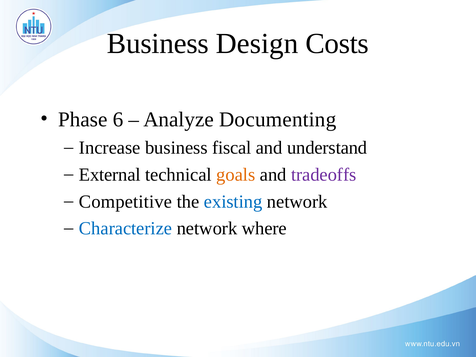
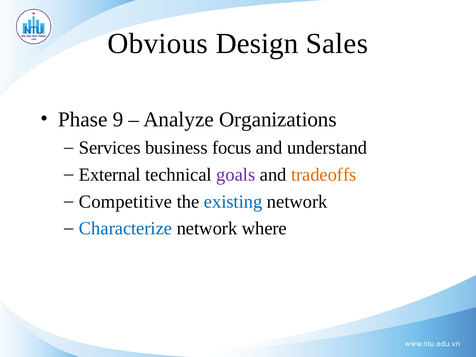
Business: Business -> Obvious (158, 44)
Costs: Costs -> Sales (337, 44)
6: 6 -> 9 (118, 120)
Documenting: Documenting -> Organizations (278, 120)
Increase: Increase -> Services (110, 148)
fiscal: fiscal -> focus (232, 148)
goals colour: orange -> purple (236, 175)
tradeoffs colour: purple -> orange (324, 175)
